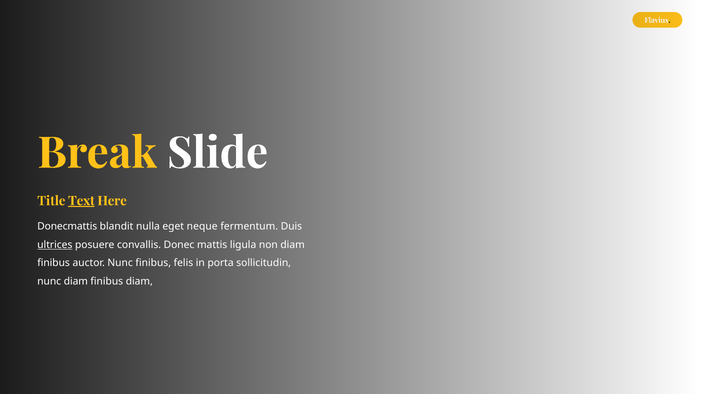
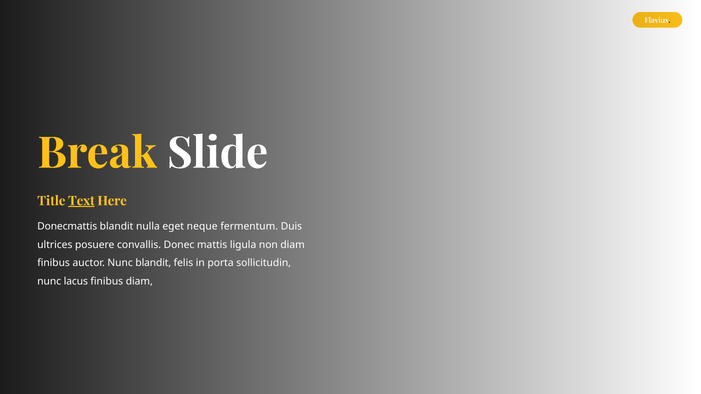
ultrices underline: present -> none (55, 245)
Nunc finibus: finibus -> blandit (153, 263)
nunc diam: diam -> lacus (76, 282)
